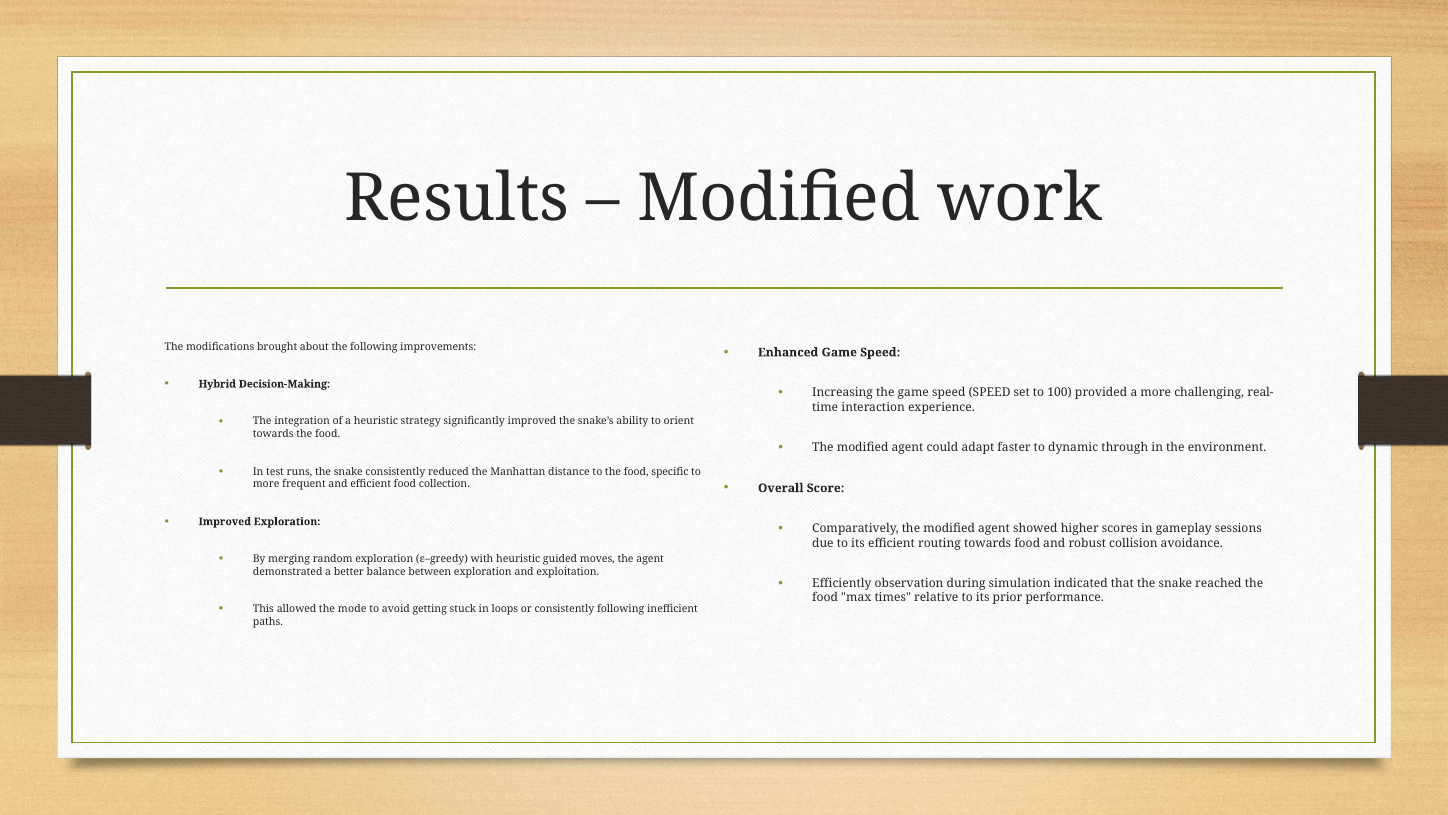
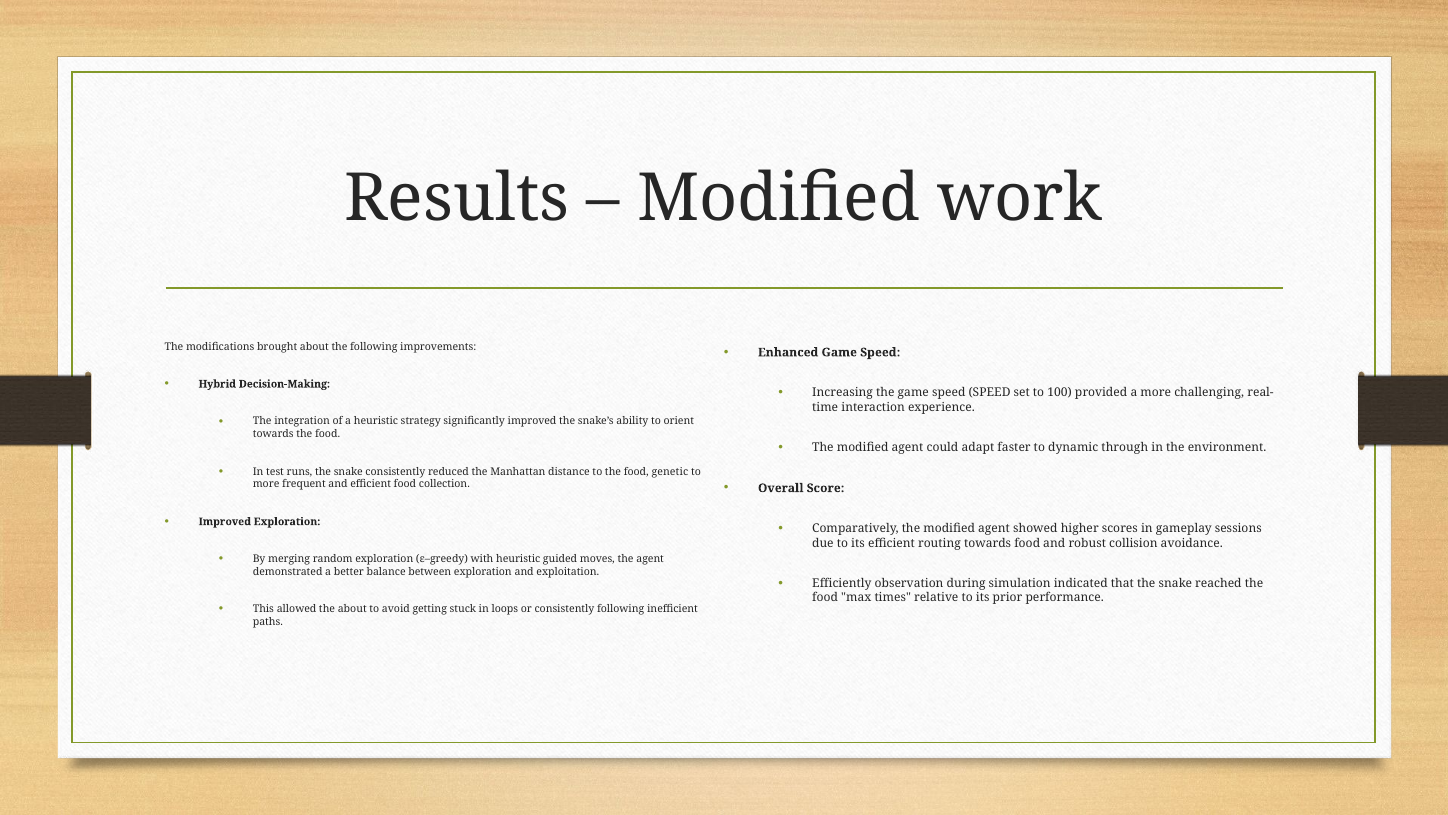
specific: specific -> genetic (670, 471)
the mode: mode -> about (352, 609)
